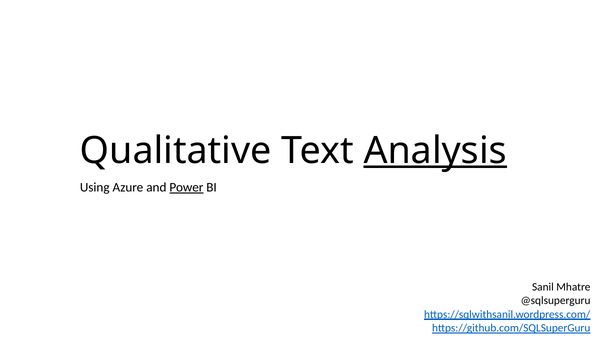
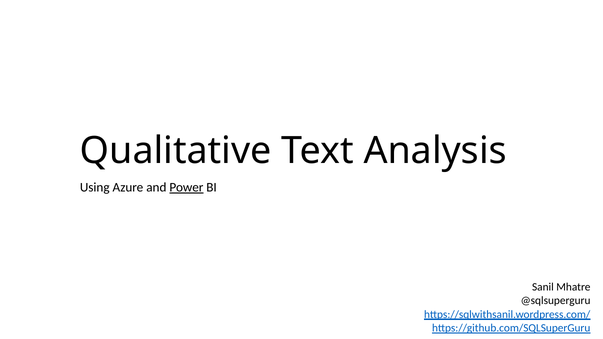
Analysis underline: present -> none (435, 151)
